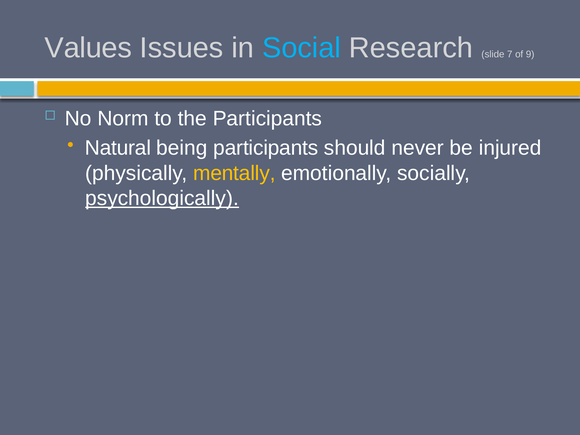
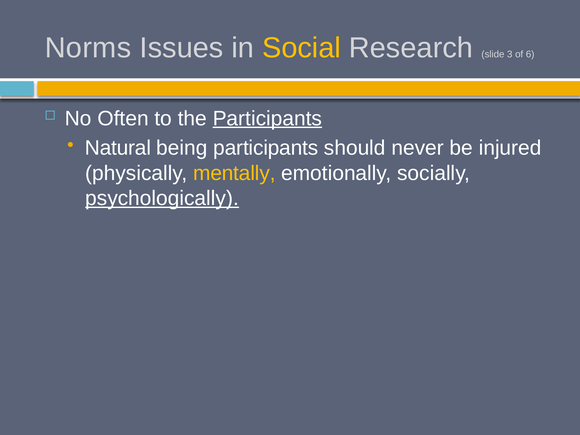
Values: Values -> Norms (88, 48)
Social colour: light blue -> yellow (301, 48)
7: 7 -> 3 (510, 54)
9: 9 -> 6 (530, 54)
Norm: Norm -> Often (123, 118)
Participants underline: none -> present (267, 118)
